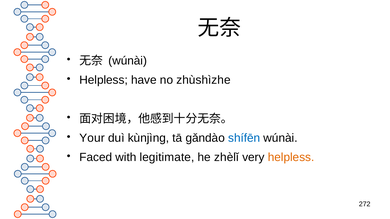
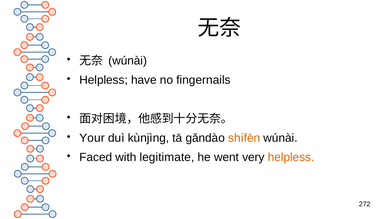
zhùshìzhe: zhùshìzhe -> fingernails (203, 80)
shífēn colour: blue -> orange (244, 138)
zhèlǐ: zhèlǐ -> went (227, 158)
